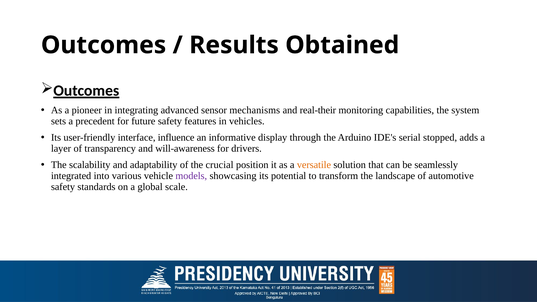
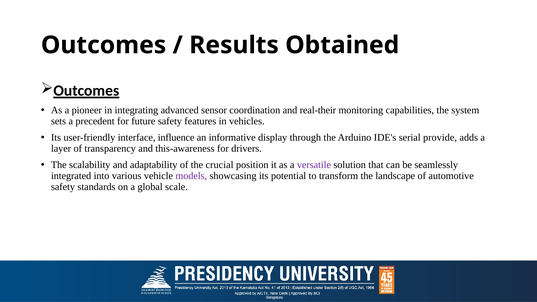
mechanisms: mechanisms -> coordination (255, 110)
stopped: stopped -> provide (440, 138)
will-awareness: will-awareness -> this-awareness (185, 149)
versatile colour: orange -> purple (314, 165)
